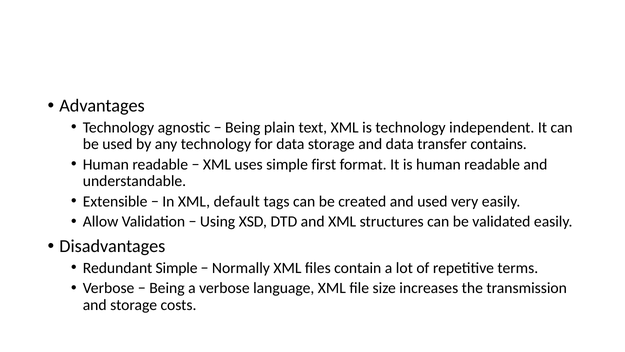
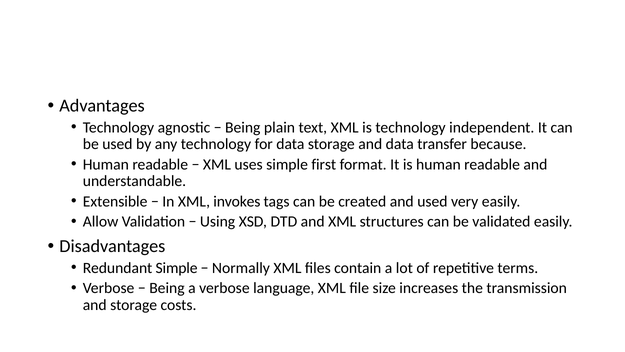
contains: contains -> because (498, 144)
default: default -> invokes (237, 201)
